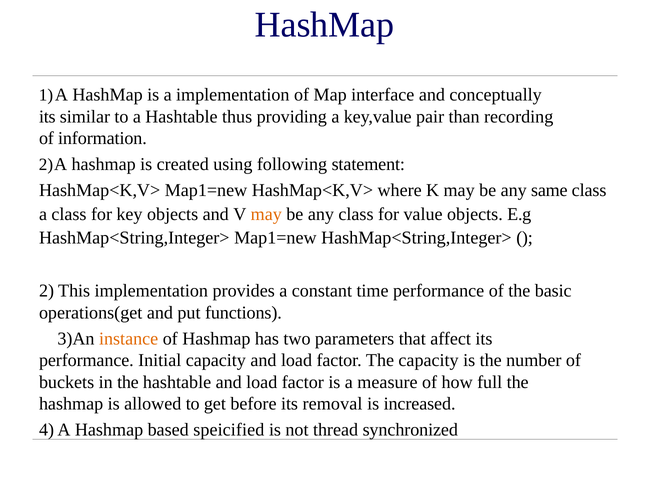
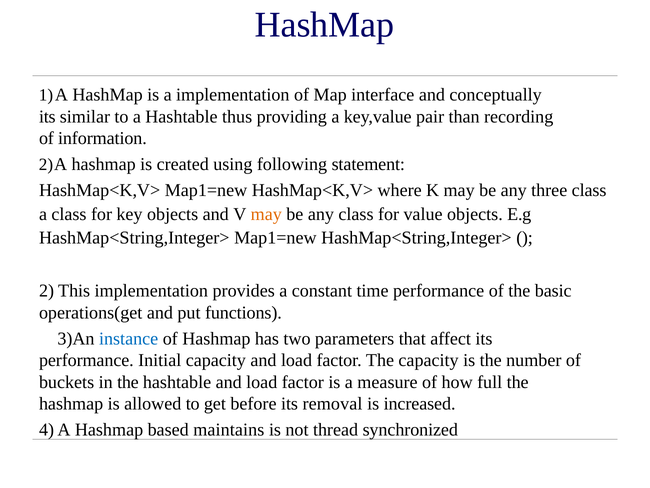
same: same -> three (549, 190)
instance colour: orange -> blue (129, 338)
speicified: speicified -> maintains (229, 429)
